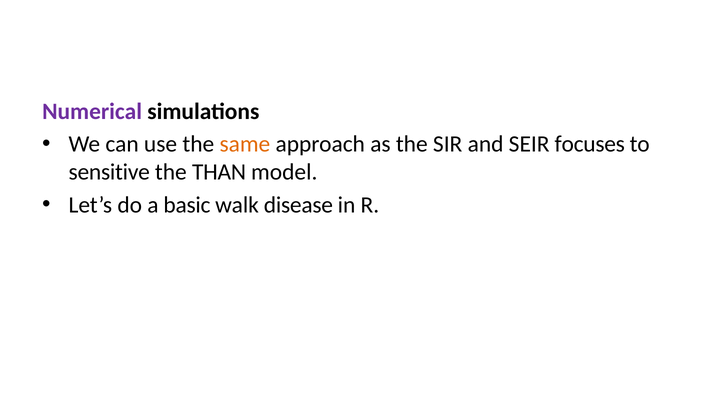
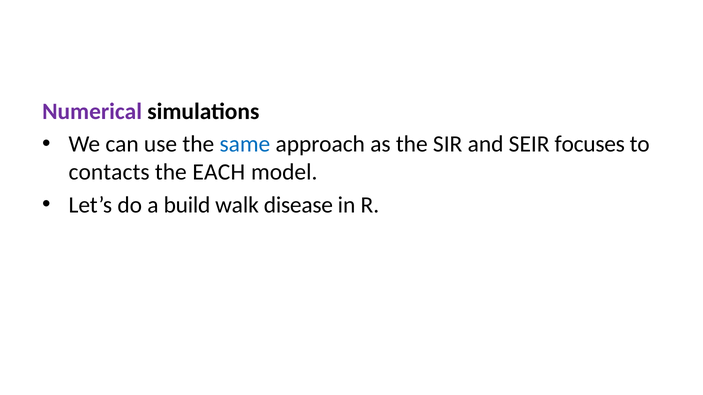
same colour: orange -> blue (245, 144)
sensitive: sensitive -> contacts (109, 172)
THAN: THAN -> EACH (219, 172)
basic: basic -> build (187, 205)
